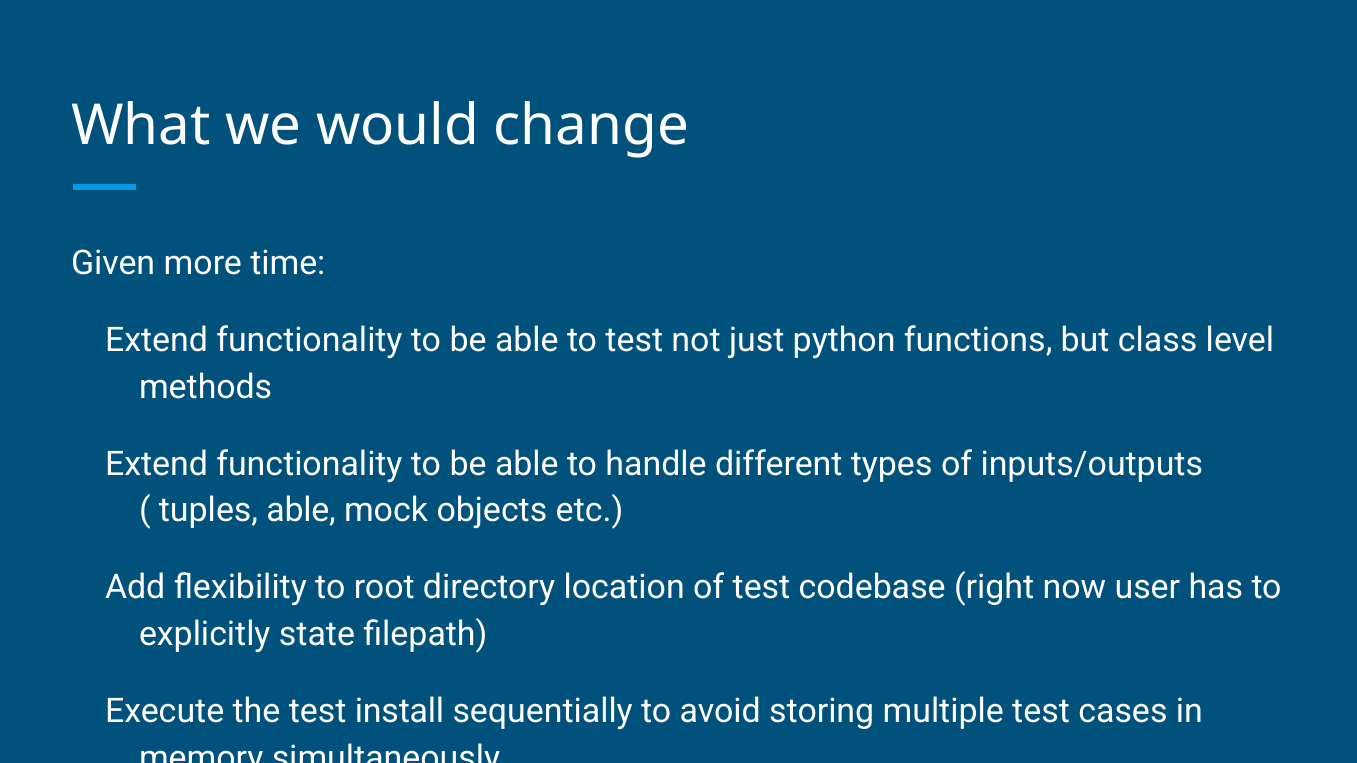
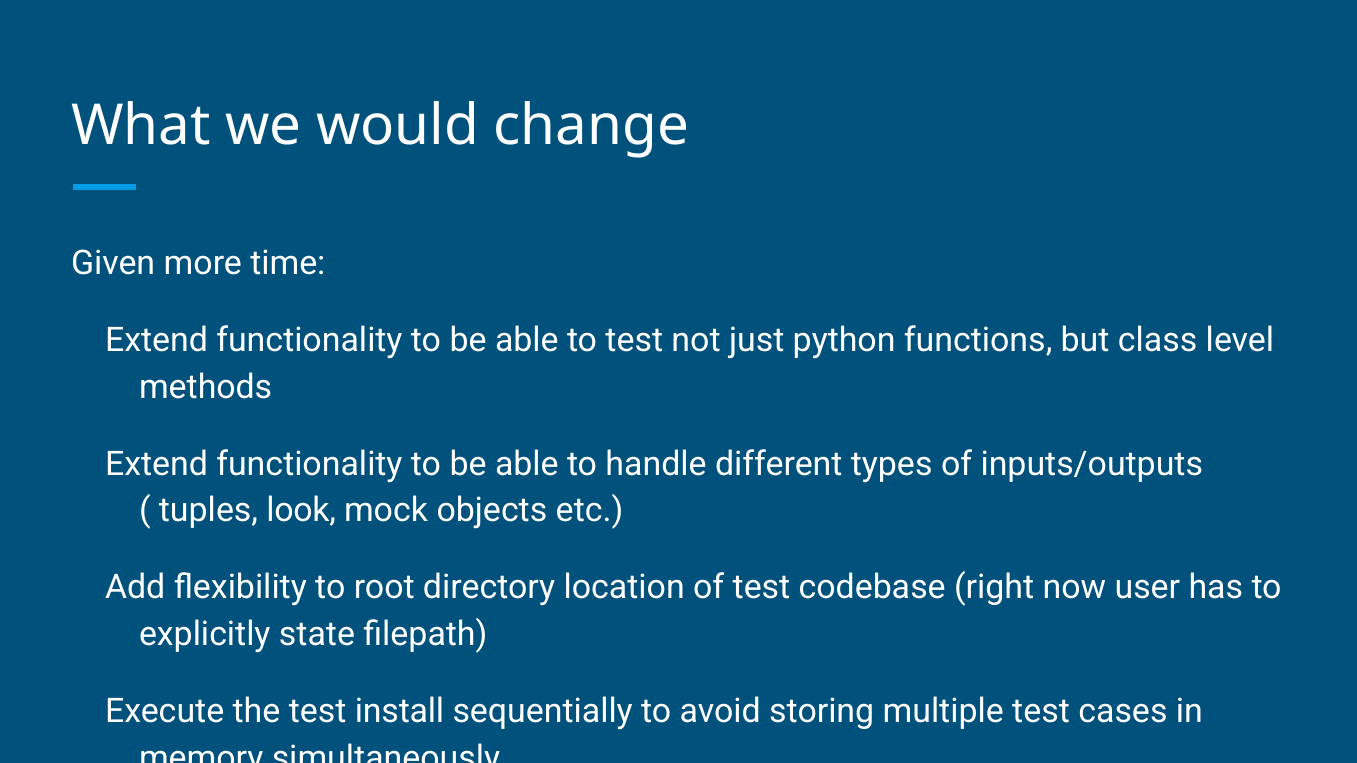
tuples able: able -> look (301, 511)
